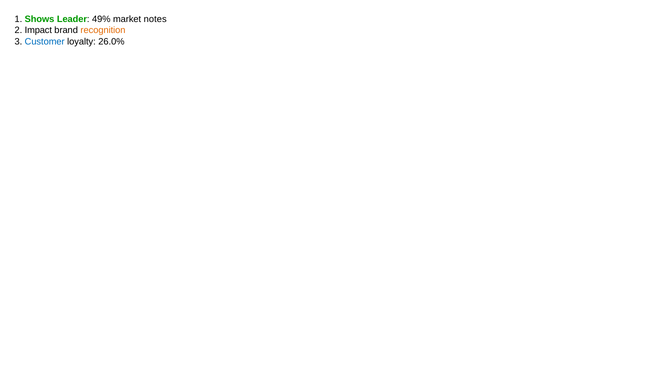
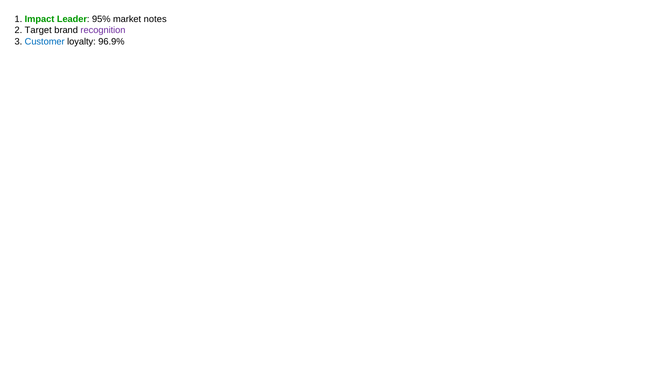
Shows: Shows -> Impact (40, 19)
49%: 49% -> 95% (101, 19)
Impact: Impact -> Target (38, 30)
recognition colour: orange -> purple (103, 30)
26.0%: 26.0% -> 96.9% (111, 42)
